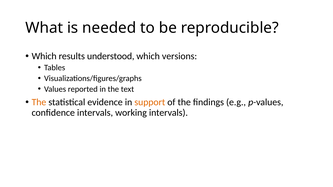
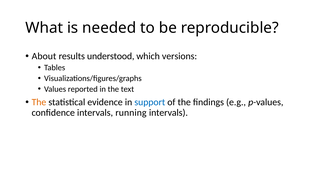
Which: Which -> About (44, 56)
support colour: orange -> blue (150, 102)
working: working -> running (131, 113)
